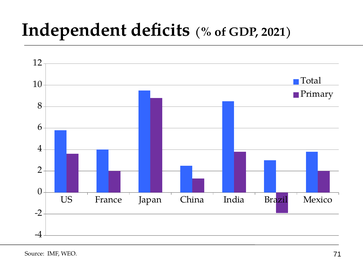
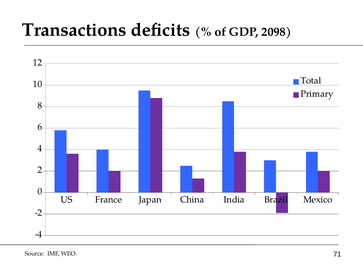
Independent: Independent -> Transactions (74, 30)
2021: 2021 -> 2098 (277, 32)
